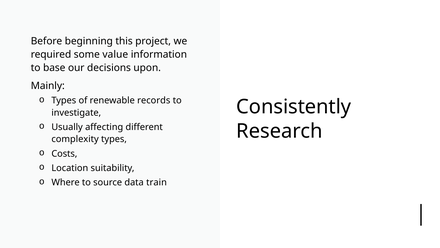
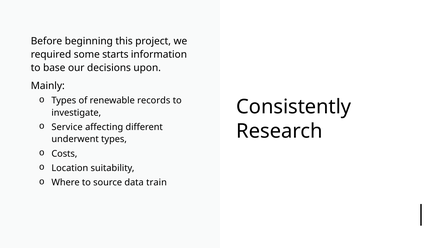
value: value -> starts (115, 54)
Usually: Usually -> Service (67, 127)
complexity: complexity -> underwent (75, 139)
